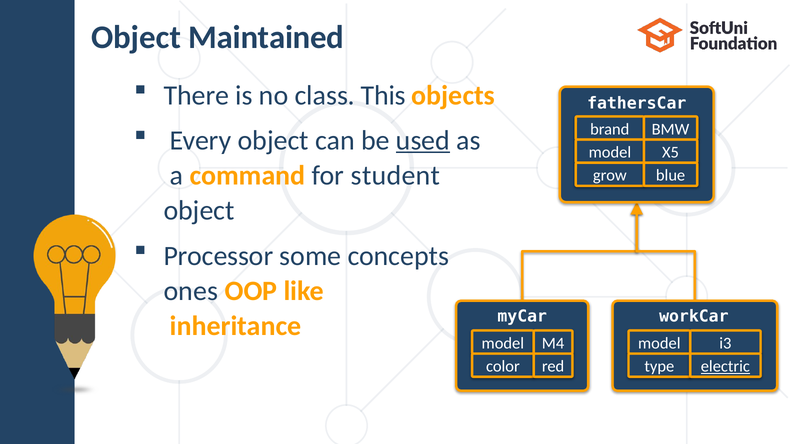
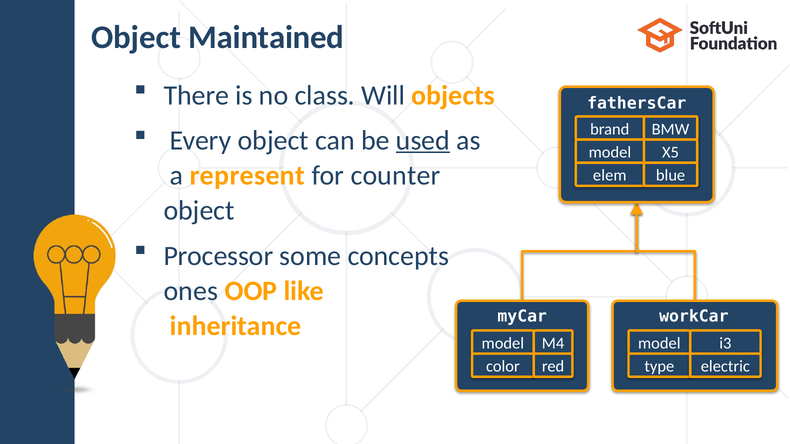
This: This -> Will (383, 95)
command: command -> represent (247, 176)
student: student -> counter (396, 176)
grow: grow -> elem (610, 176)
electric underline: present -> none (725, 367)
